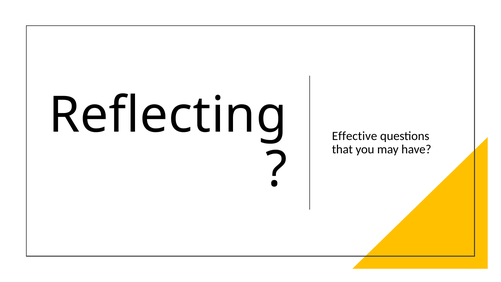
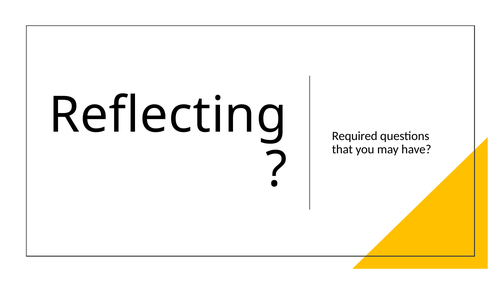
Effective: Effective -> Required (355, 136)
